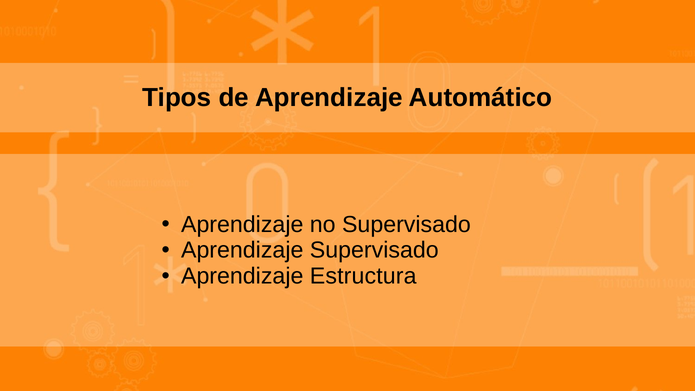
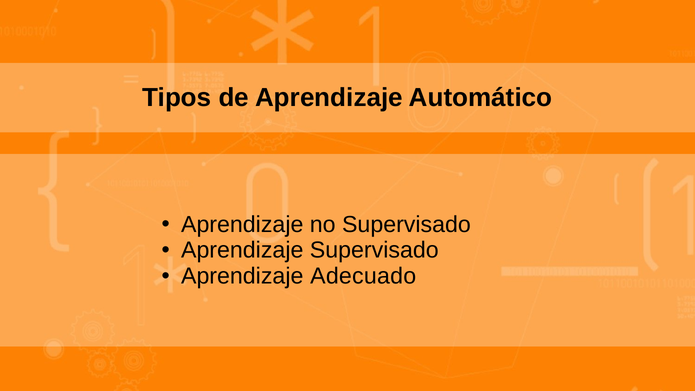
Estructura: Estructura -> Adecuado (363, 276)
